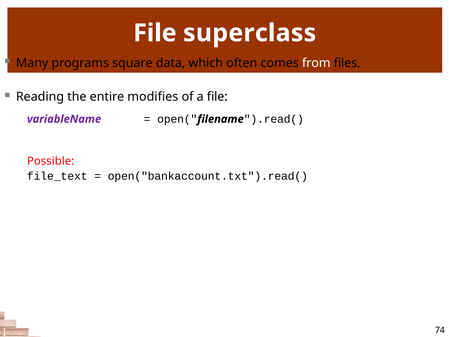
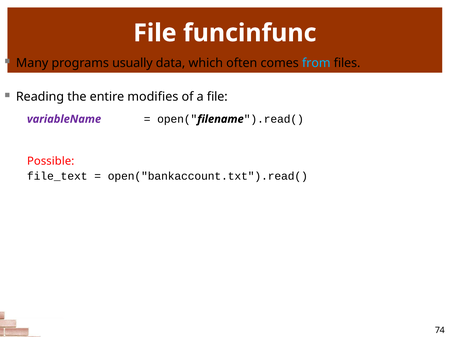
superclass: superclass -> funcinfunc (250, 33)
square: square -> usually (132, 63)
from colour: white -> light blue (316, 63)
